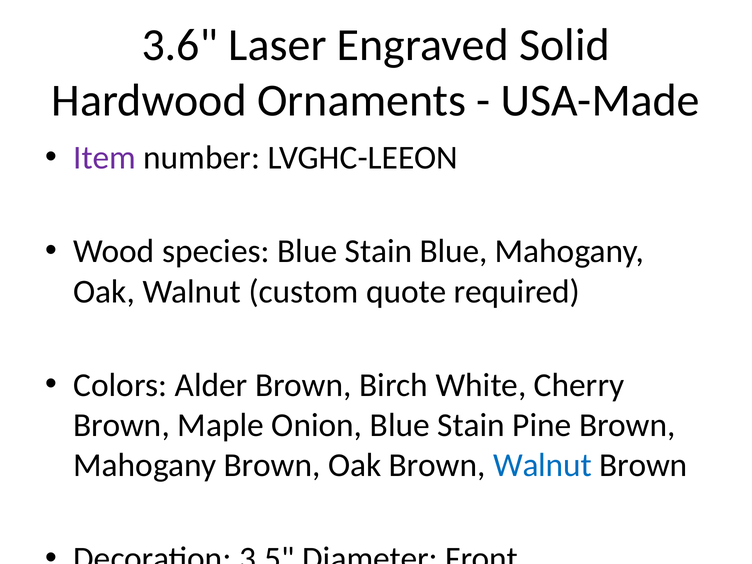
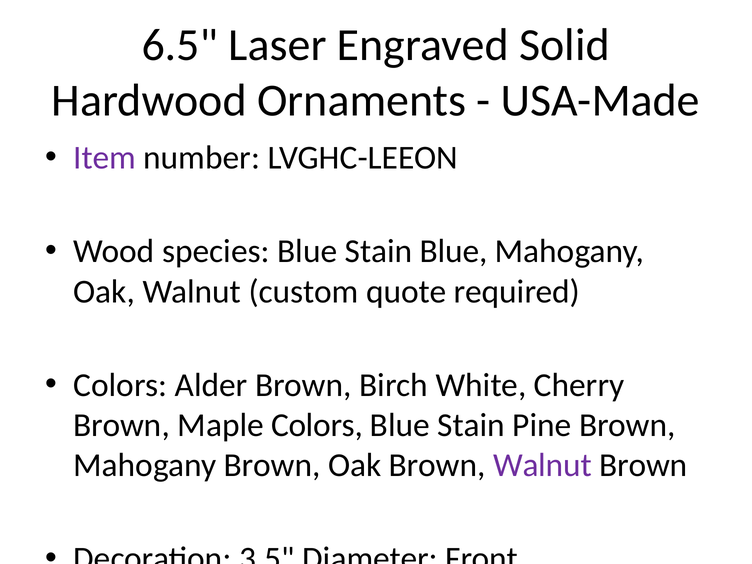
3.6: 3.6 -> 6.5 (180, 45)
Maple Onion: Onion -> Colors (317, 425)
Walnut colour: blue -> purple (542, 465)
